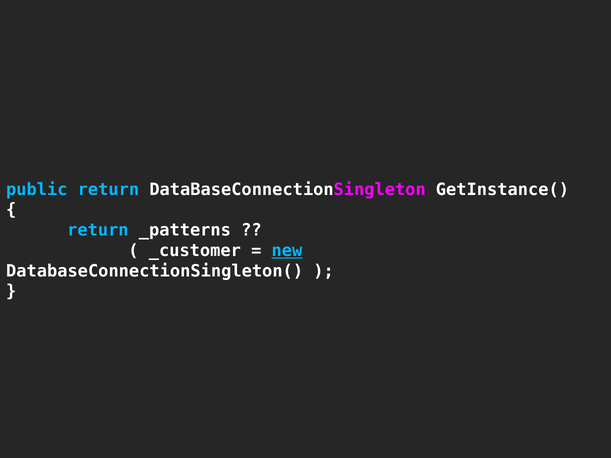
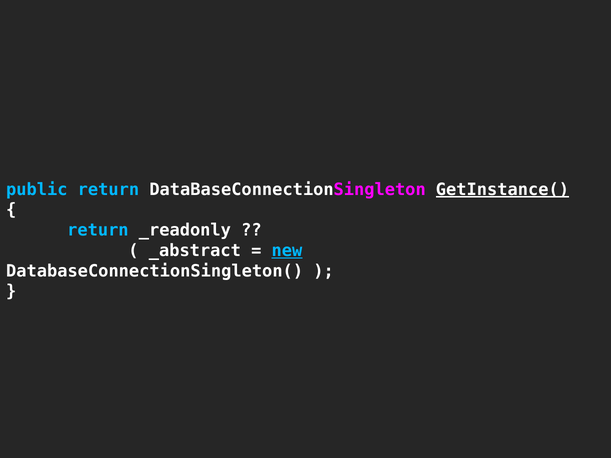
GetInstance( underline: none -> present (502, 190)
_patterns: _patterns -> _readonly (185, 230)
_customer: _customer -> _abstract (195, 251)
